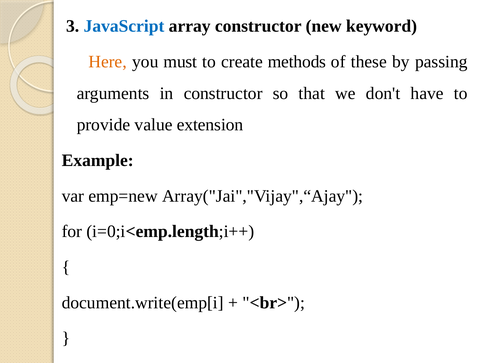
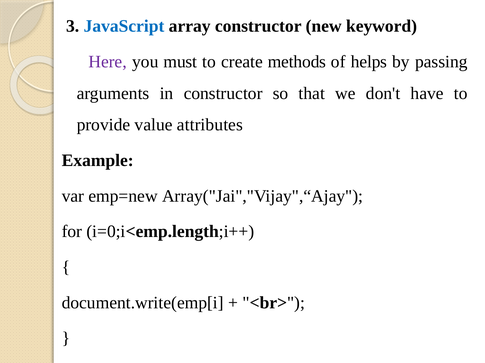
Here colour: orange -> purple (108, 62)
these: these -> helps (369, 62)
extension: extension -> attributes (210, 125)
